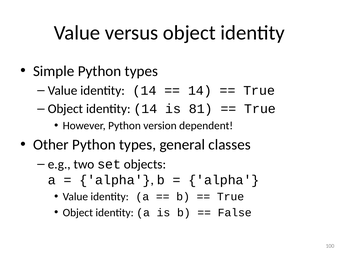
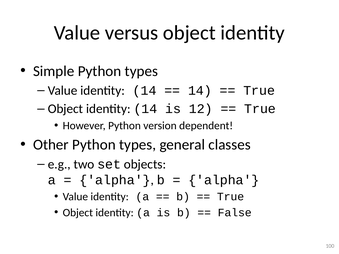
81: 81 -> 12 (201, 109)
